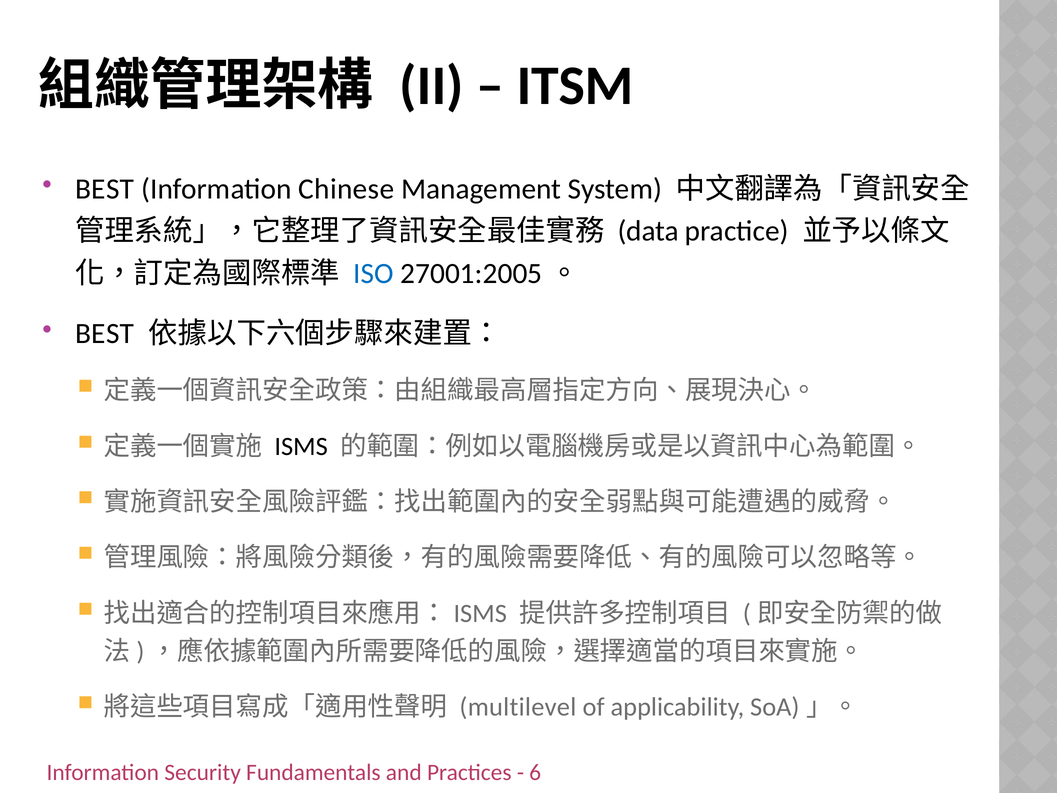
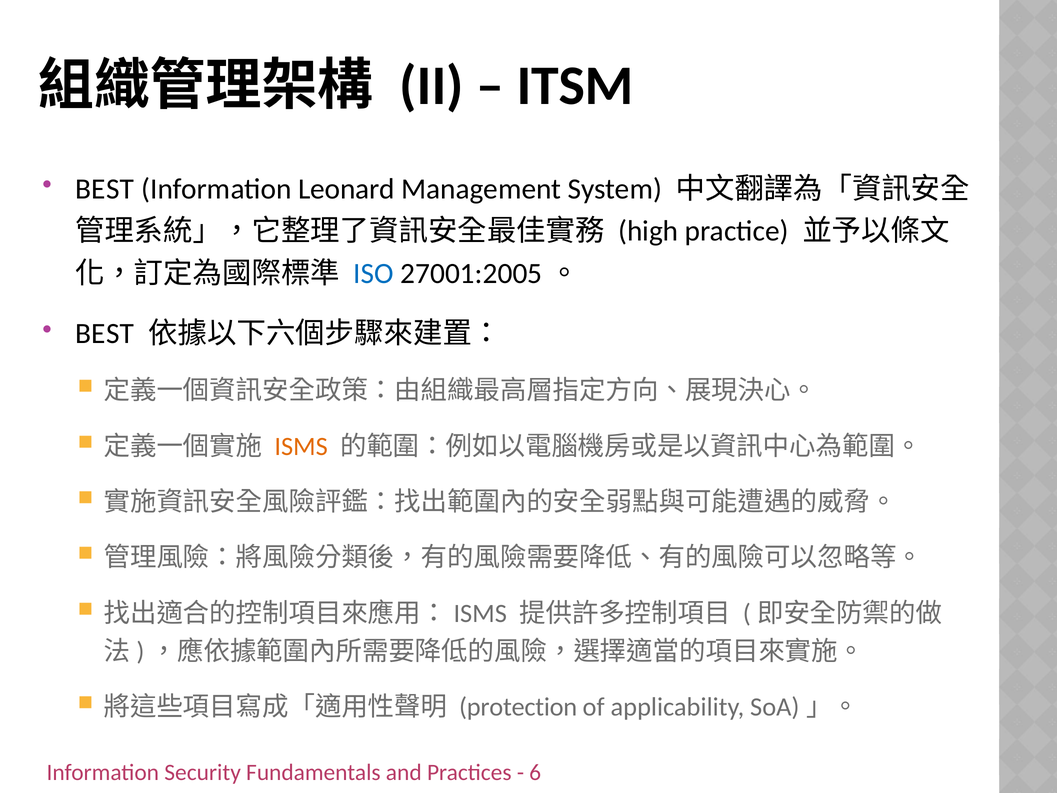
Chinese: Chinese -> Leonard (347, 189)
data: data -> high (648, 231)
ISMS colour: black -> orange (301, 446)
multilevel: multilevel -> protection (518, 707)
